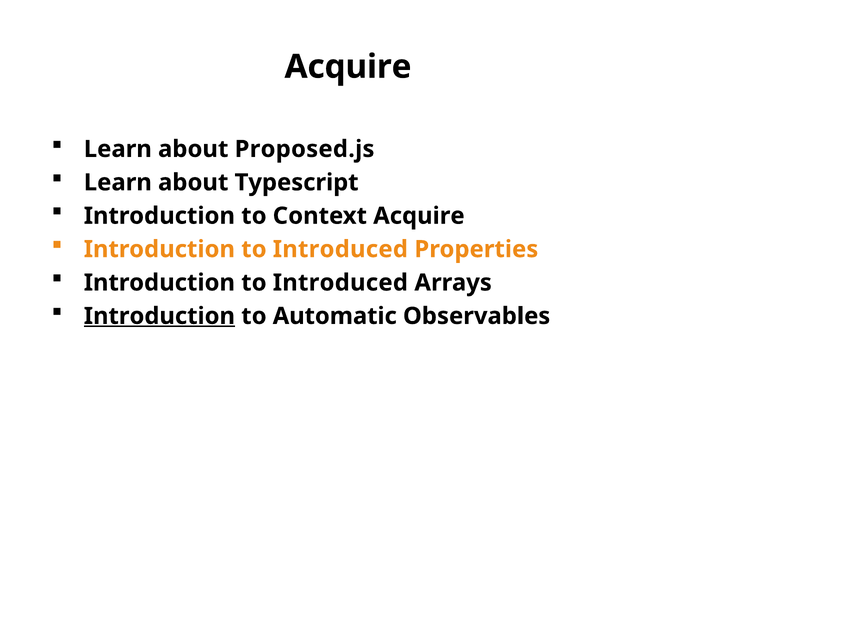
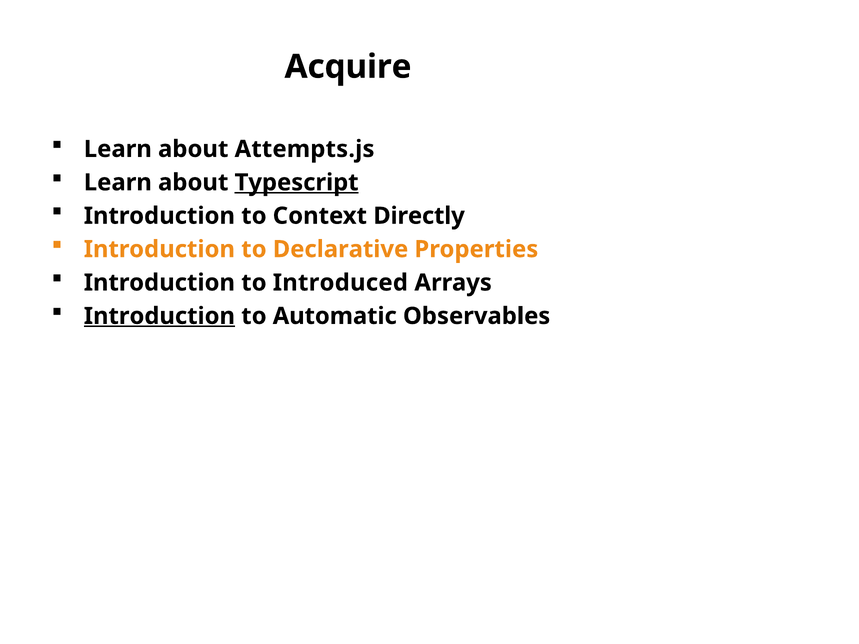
Proposed.js: Proposed.js -> Attempts.js (305, 149)
Typescript underline: none -> present (297, 183)
Context Acquire: Acquire -> Directly (419, 216)
Introduced: Introduced -> Declarative (340, 249)
